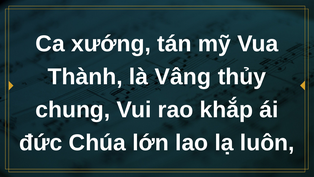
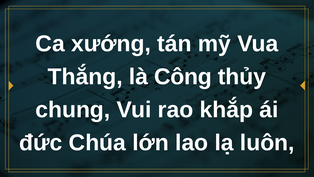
Thành: Thành -> Thắng (85, 77)
Vâng: Vâng -> Công (183, 77)
